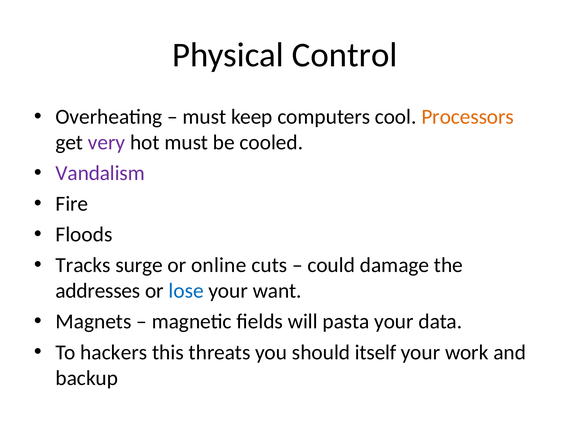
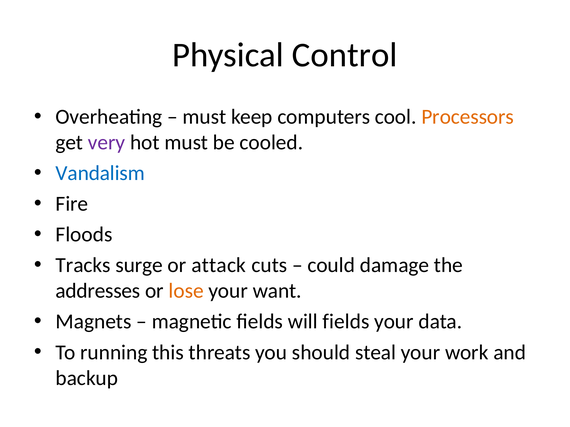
Vandalism colour: purple -> blue (100, 173)
online: online -> attack (219, 266)
lose colour: blue -> orange (186, 291)
will pasta: pasta -> fields (346, 322)
hackers: hackers -> running (114, 353)
itself: itself -> steal (376, 353)
